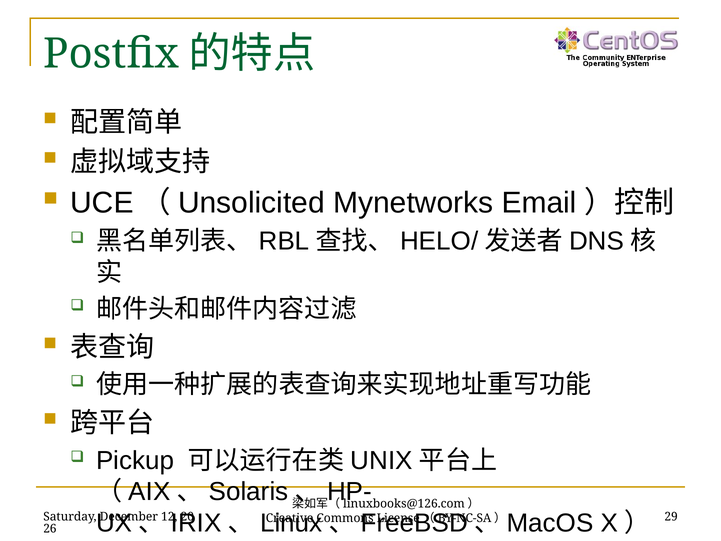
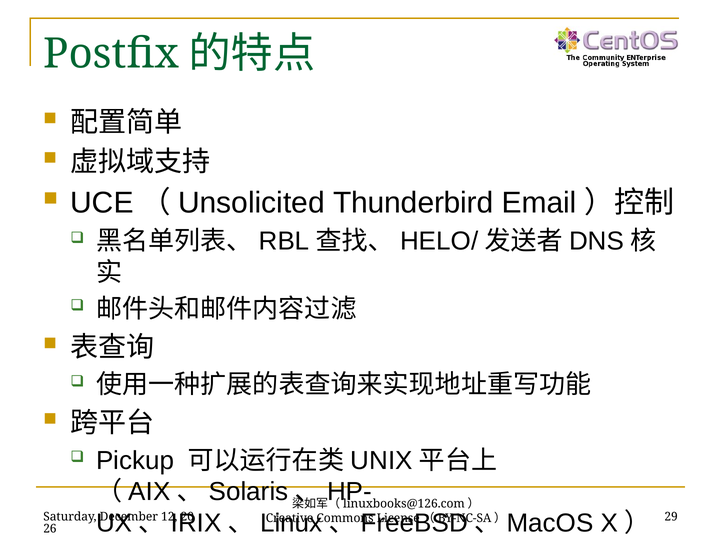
Mynetworks: Mynetworks -> Thunderbird (413, 203)
